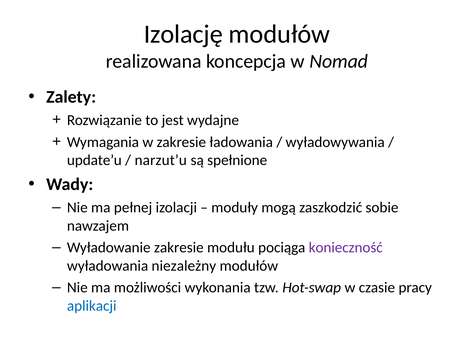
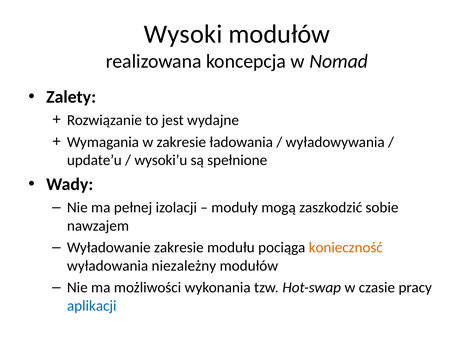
Izolację: Izolację -> Wysoki (183, 34)
narzut’u: narzut’u -> wysoki’u (161, 161)
konieczność colour: purple -> orange (346, 248)
